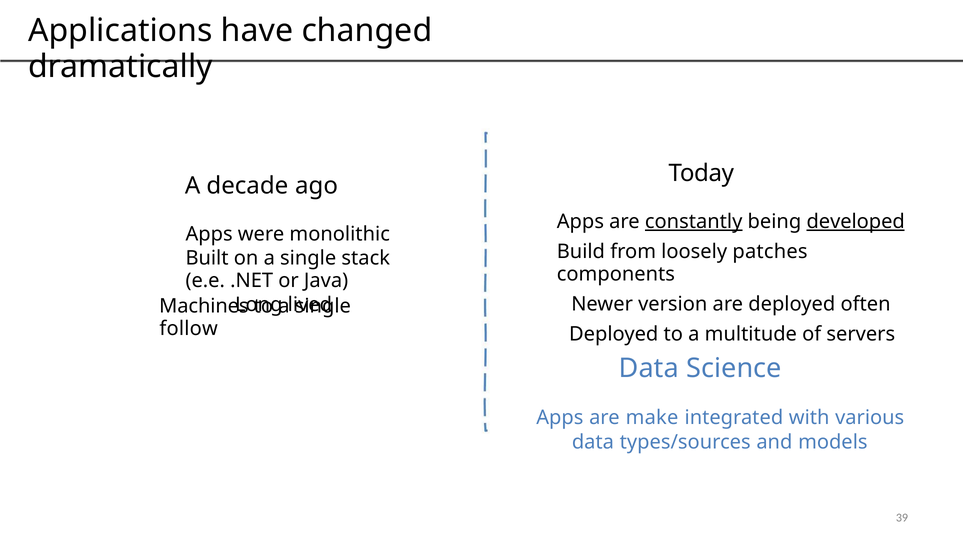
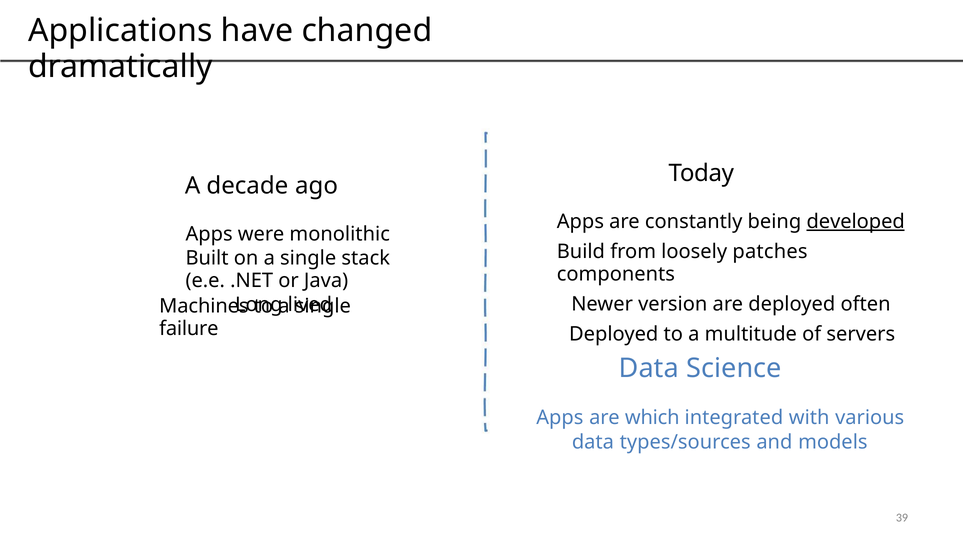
constantly underline: present -> none (694, 221)
follow: follow -> failure (189, 328)
make: make -> which (652, 418)
